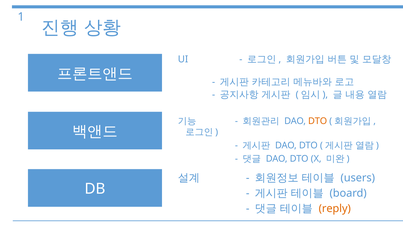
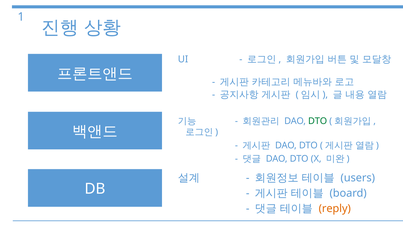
DTO colour: orange -> green (318, 121)
